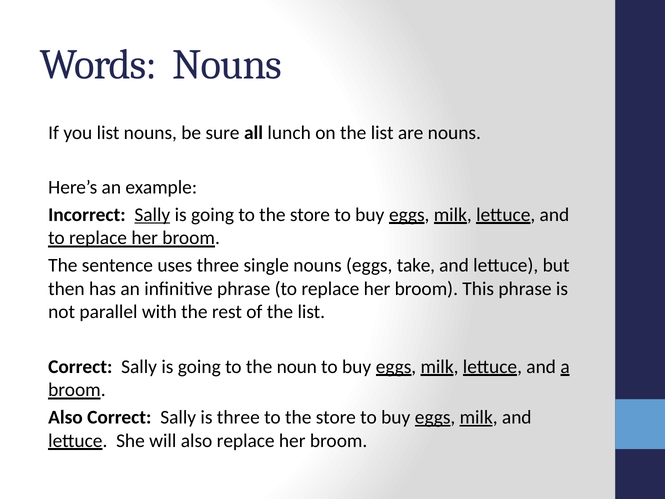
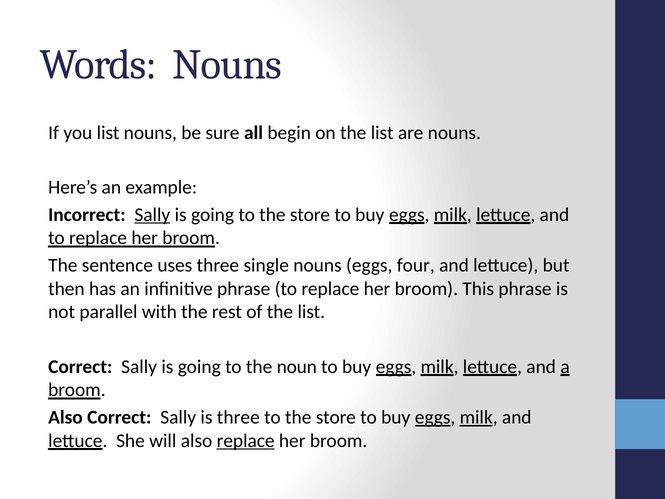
lunch: lunch -> begin (289, 133)
take: take -> four (416, 265)
replace underline: none -> present (246, 440)
